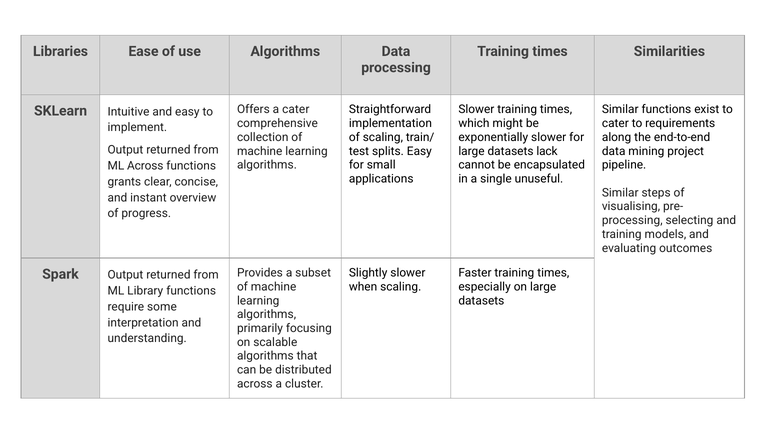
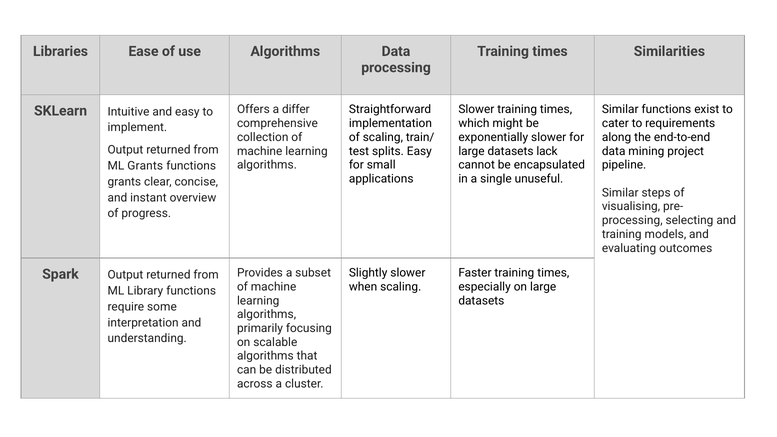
a cater: cater -> differ (296, 110)
ML Across: Across -> Grants (145, 166)
